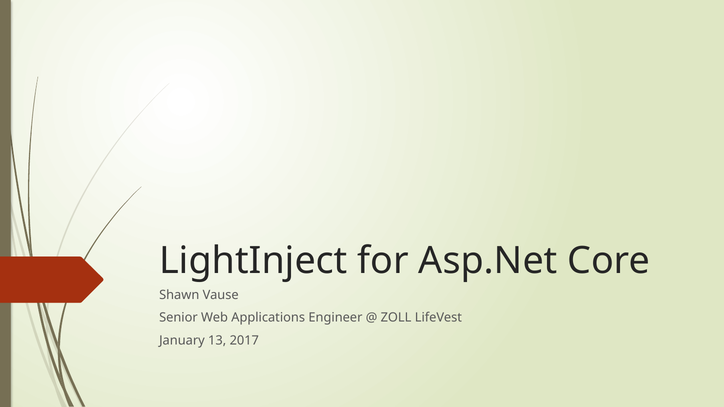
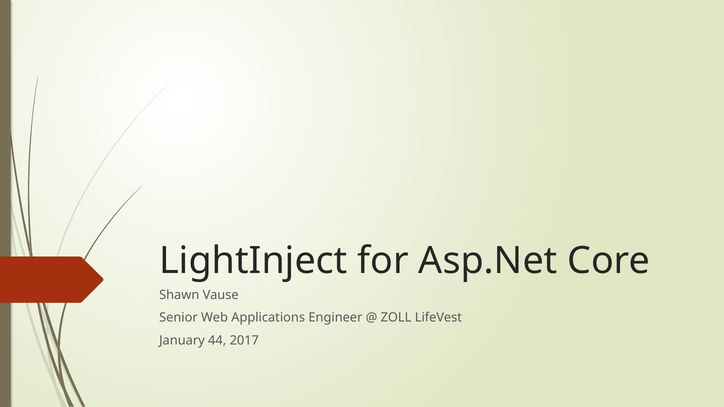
13: 13 -> 44 (217, 341)
